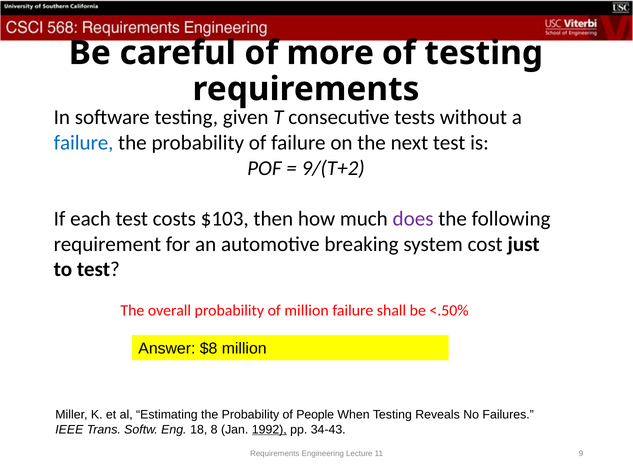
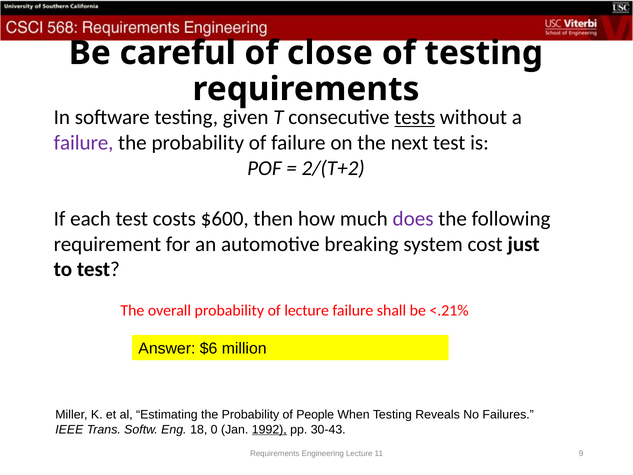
more: more -> close (330, 53)
tests underline: none -> present (415, 117)
failure colour: blue -> purple (84, 143)
9/(T+2: 9/(T+2 -> 2/(T+2 (333, 168)
$103: $103 -> $600 (225, 219)
of million: million -> lecture (307, 310)
<.50%: <.50% -> <.21% (449, 310)
$8: $8 -> $6 (209, 349)
8: 8 -> 0 (214, 429)
34-43: 34-43 -> 30-43 (328, 429)
